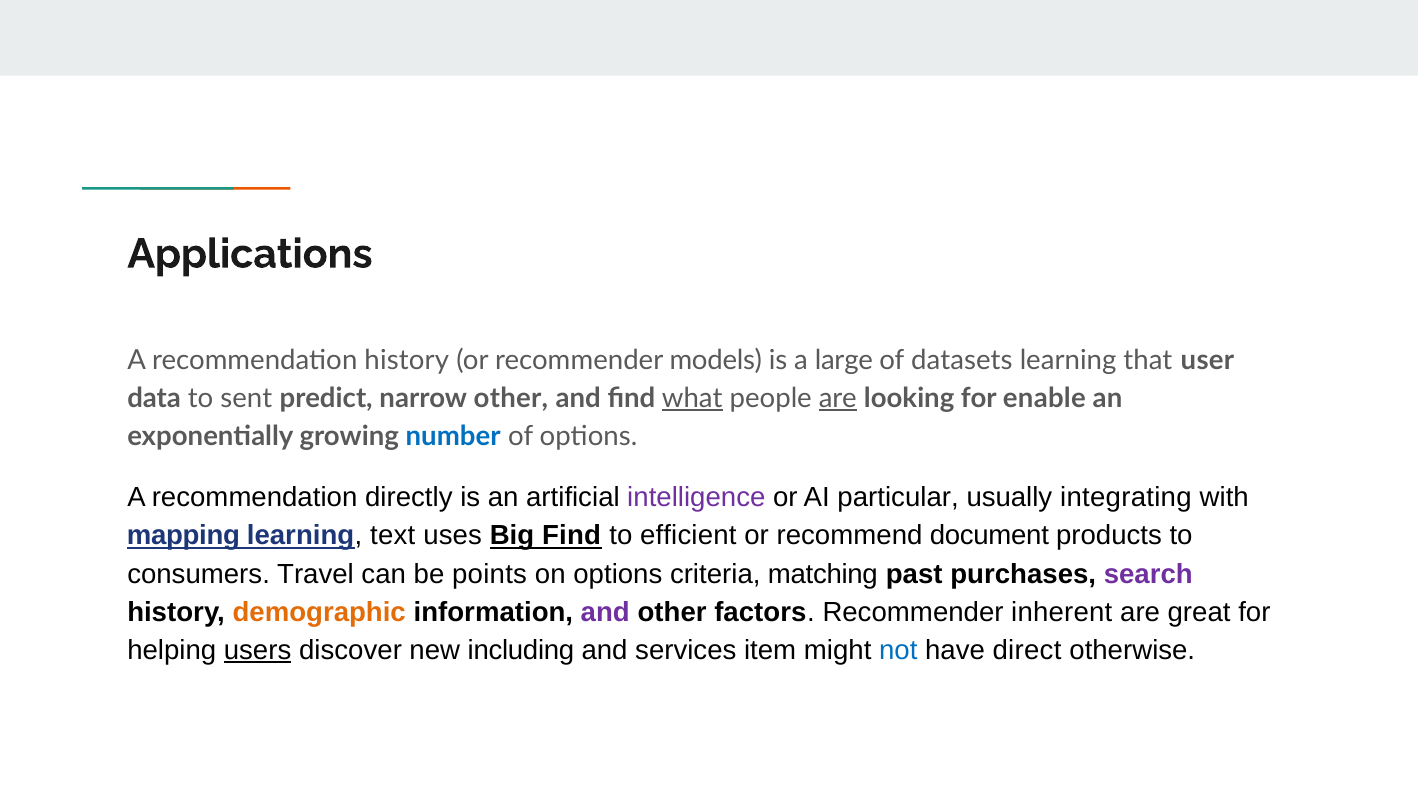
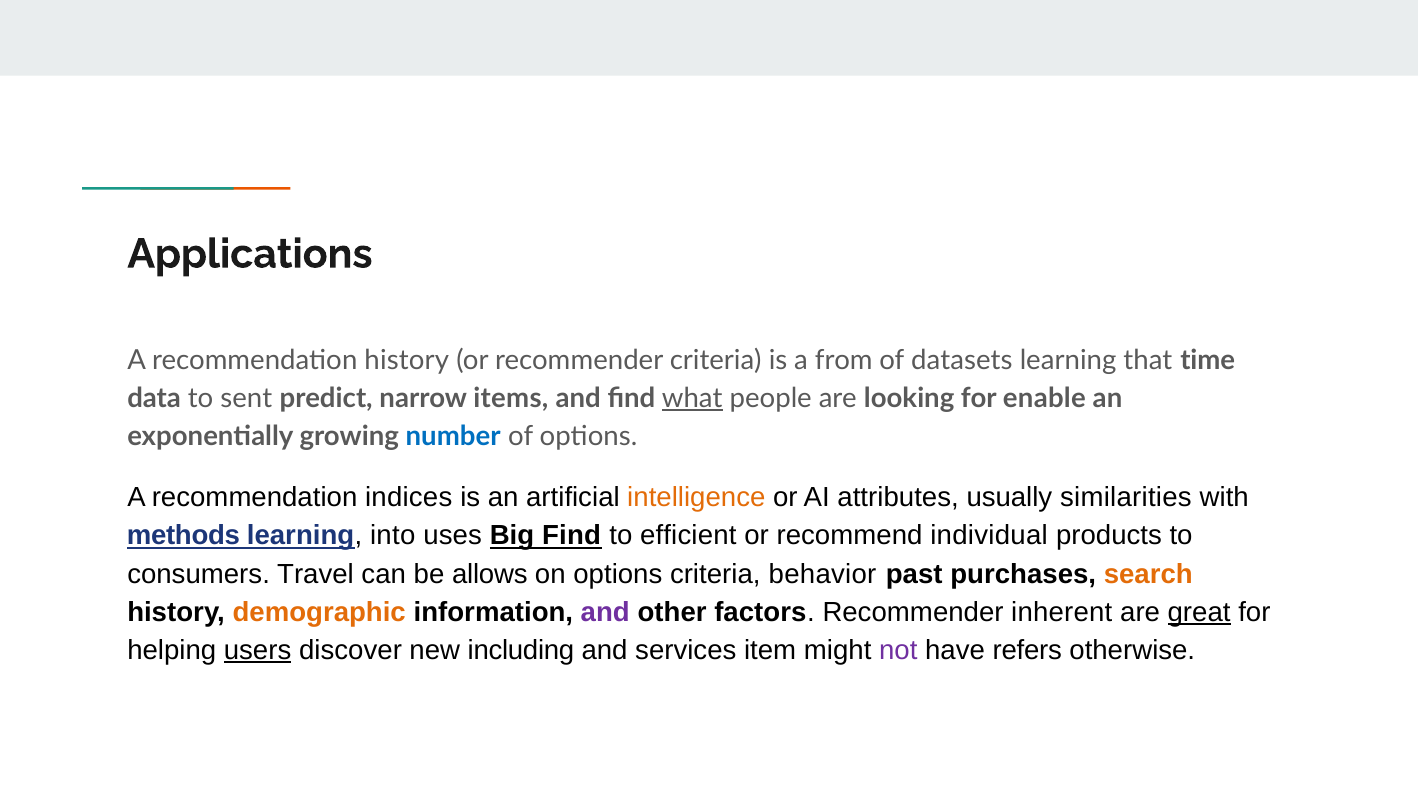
recommender models: models -> criteria (716, 360)
large: large -> from (844, 360)
user: user -> time (1208, 360)
narrow other: other -> items (511, 398)
are underline: present -> none (838, 398)
directly: directly -> indices (409, 498)
intelligence colour: purple -> orange (696, 498)
particular: particular -> attributes (898, 498)
integrating: integrating -> similarities (1126, 498)
mapping: mapping -> methods (183, 536)
text: text -> into (393, 536)
document: document -> individual (989, 536)
points: points -> allows (490, 574)
matching: matching -> behavior (823, 574)
search colour: purple -> orange (1148, 574)
great underline: none -> present (1199, 612)
not colour: blue -> purple (898, 650)
direct: direct -> refers (1027, 650)
